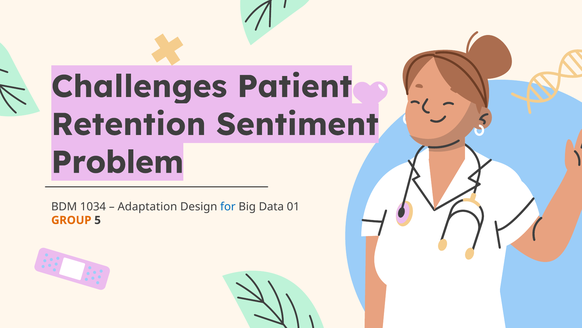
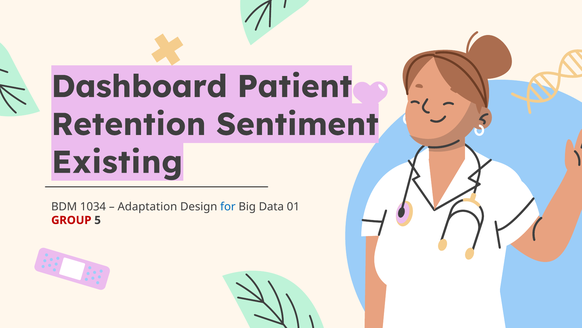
Challenges: Challenges -> Dashboard (139, 86)
Problem: Problem -> Existing (117, 162)
GROUP colour: orange -> red (71, 220)
